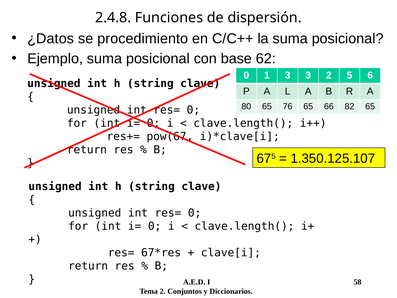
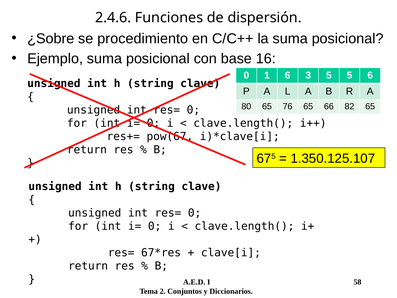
2.4.8: 2.4.8 -> 2.4.6 (113, 18)
¿Datos: ¿Datos -> ¿Sobre (51, 39)
62: 62 -> 16 (266, 59)
1 3: 3 -> 6 (288, 75)
3 2: 2 -> 5 (329, 75)
